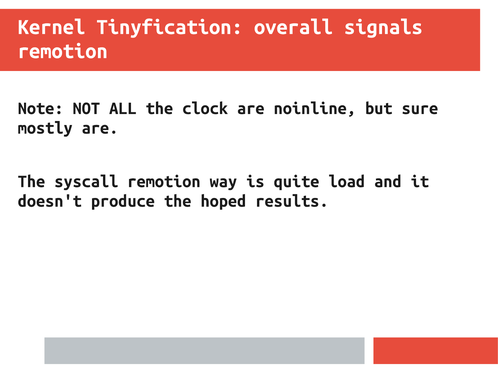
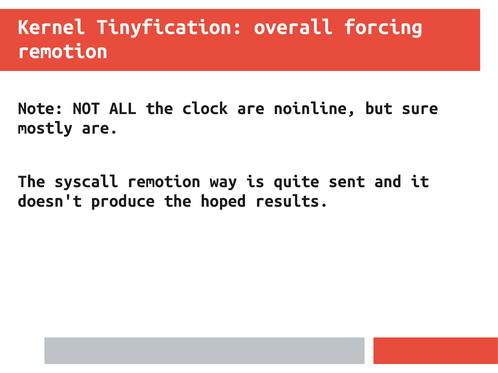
signals: signals -> forcing (383, 27)
load: load -> sent (347, 182)
